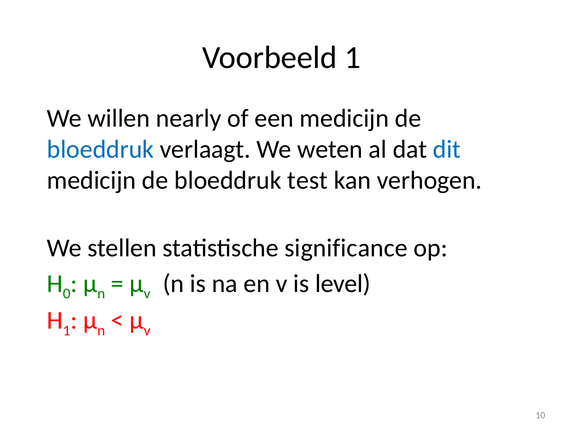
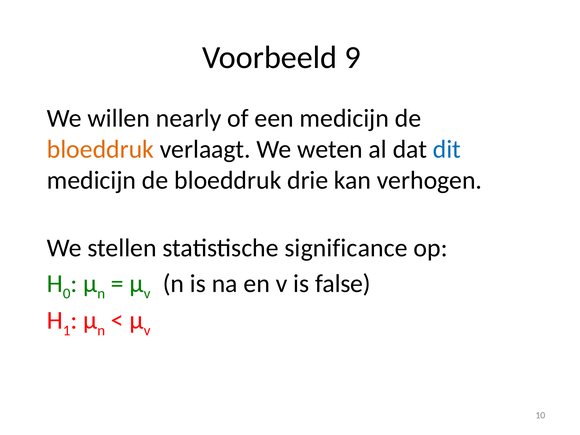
Voorbeeld 1: 1 -> 9 (353, 58)
bloeddruk colour: blue -> orange (100, 149)
test: test -> drie (308, 180)
level: level -> false (343, 284)
